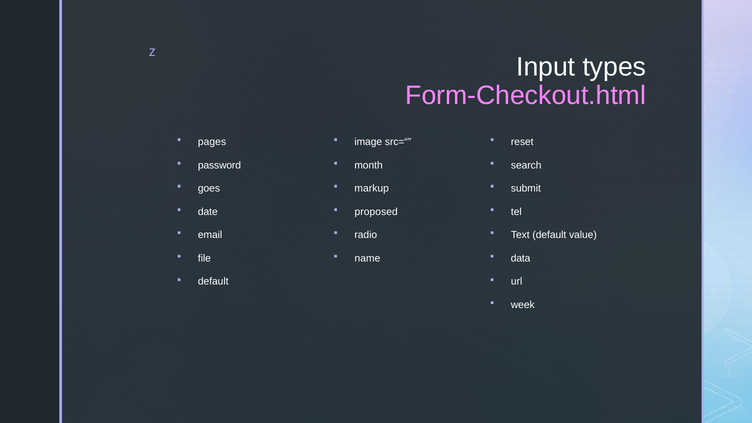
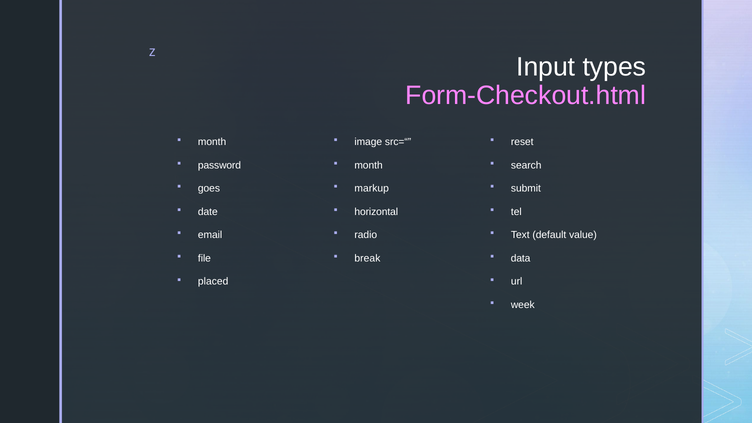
pages: pages -> month (212, 142)
proposed: proposed -> horizontal (376, 212)
name: name -> break (367, 258)
default: default -> placed (213, 282)
